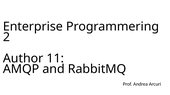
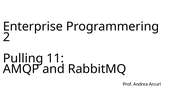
Author: Author -> Pulling (23, 59)
